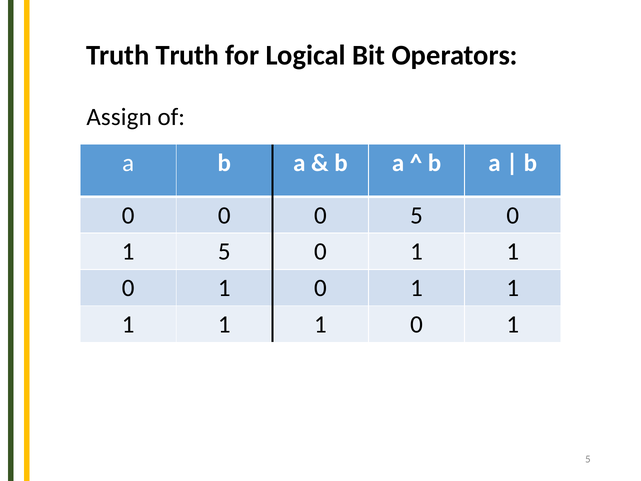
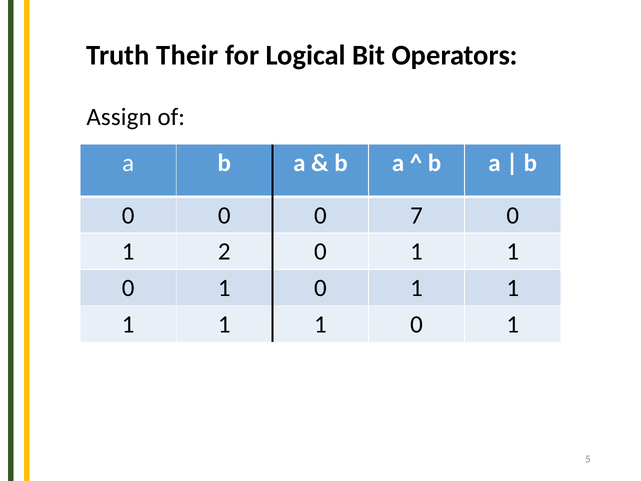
Truth Truth: Truth -> Their (187, 55)
0 5: 5 -> 7 (417, 215)
1 5: 5 -> 2 (224, 252)
